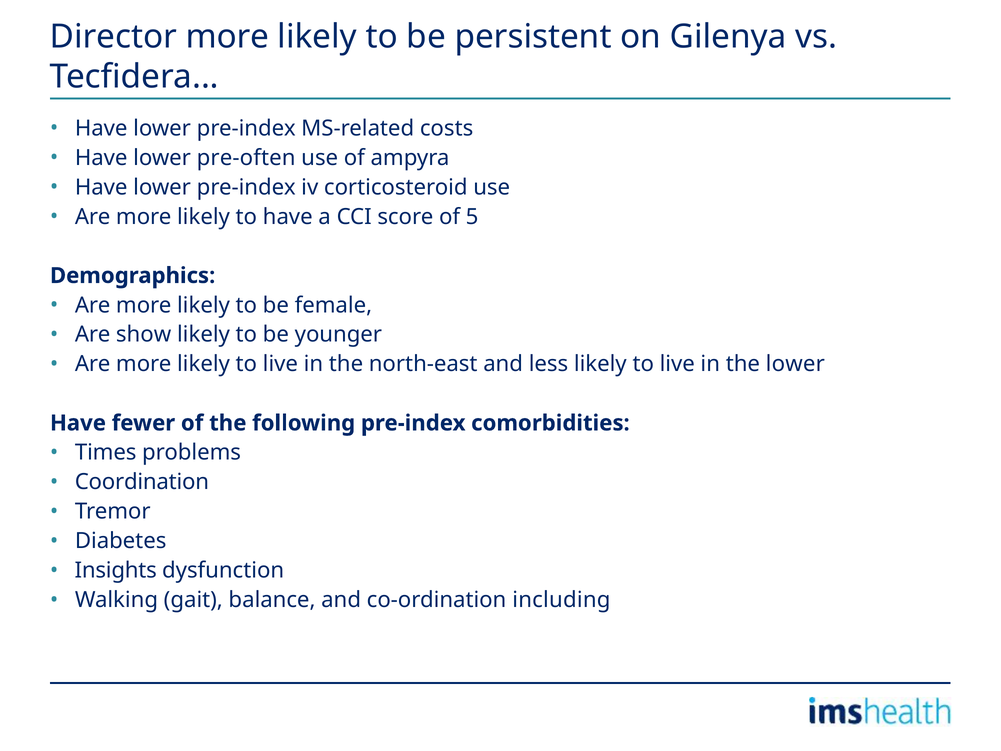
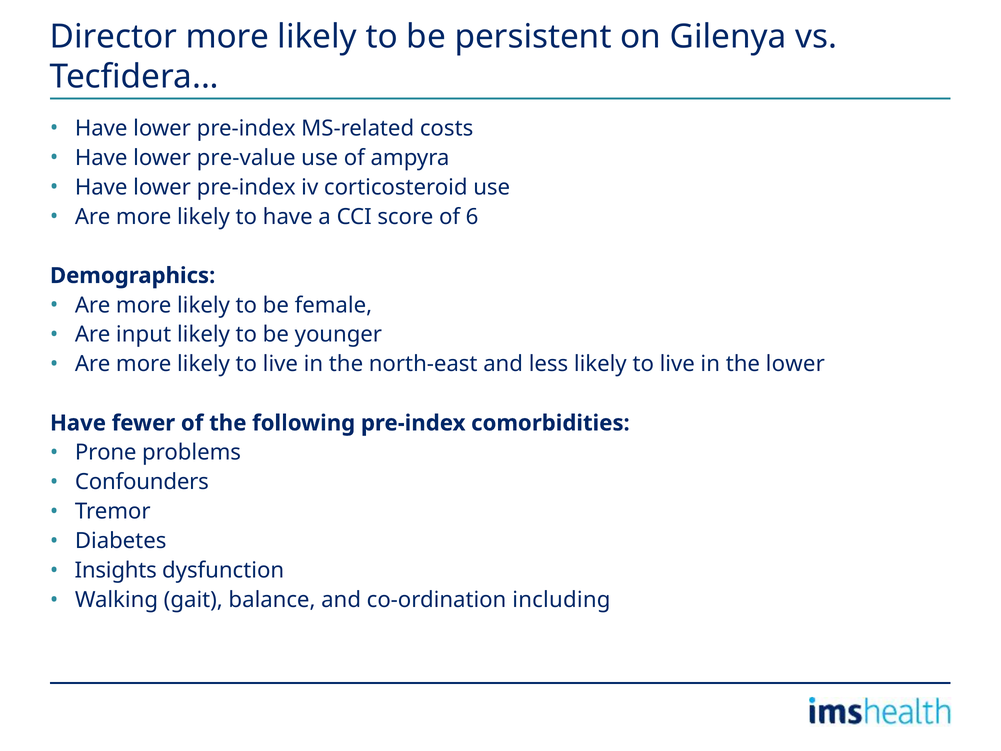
pre-often: pre-often -> pre-value (246, 158)
5: 5 -> 6 (472, 217)
show: show -> input (144, 335)
Times: Times -> Prone (106, 452)
Coordination: Coordination -> Confounders (142, 482)
